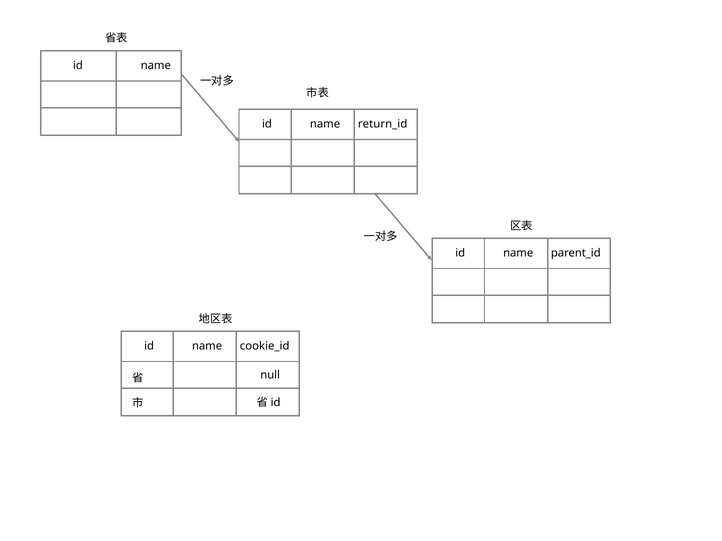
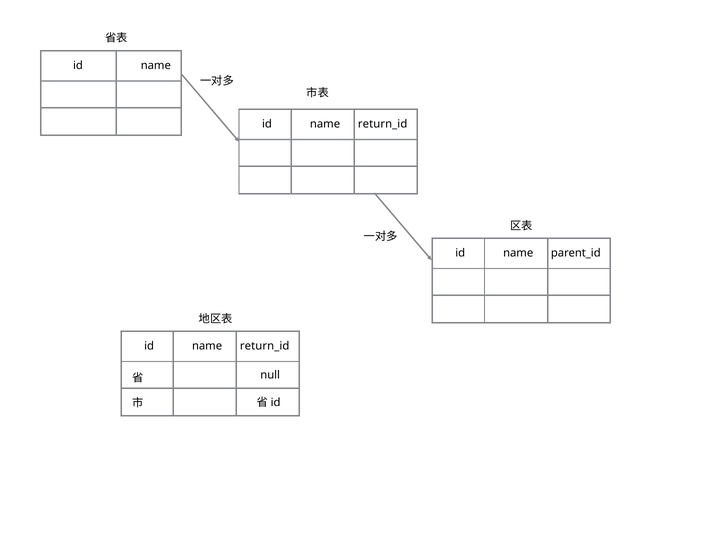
cookie_id: cookie_id -> return_id (265, 346)
